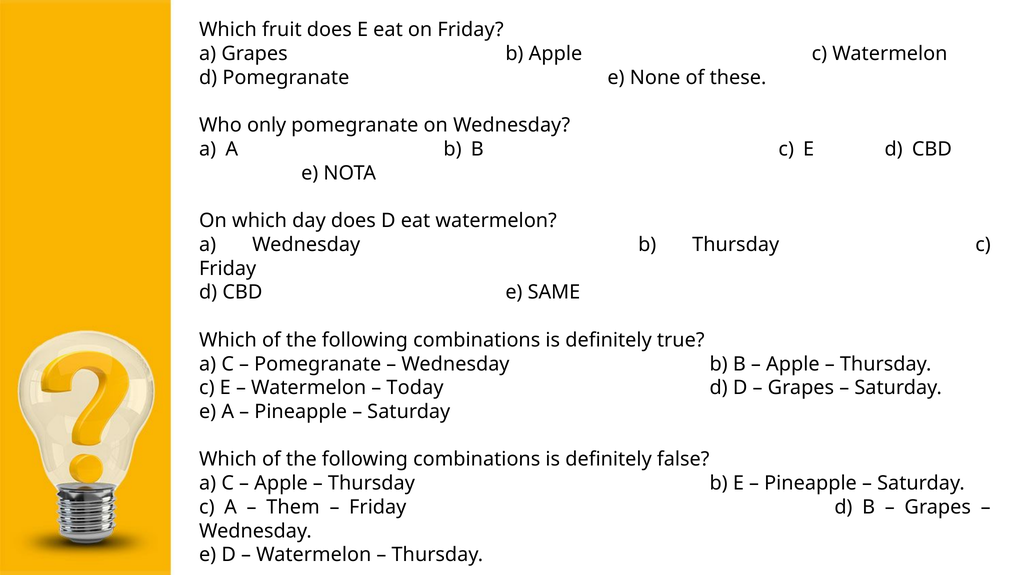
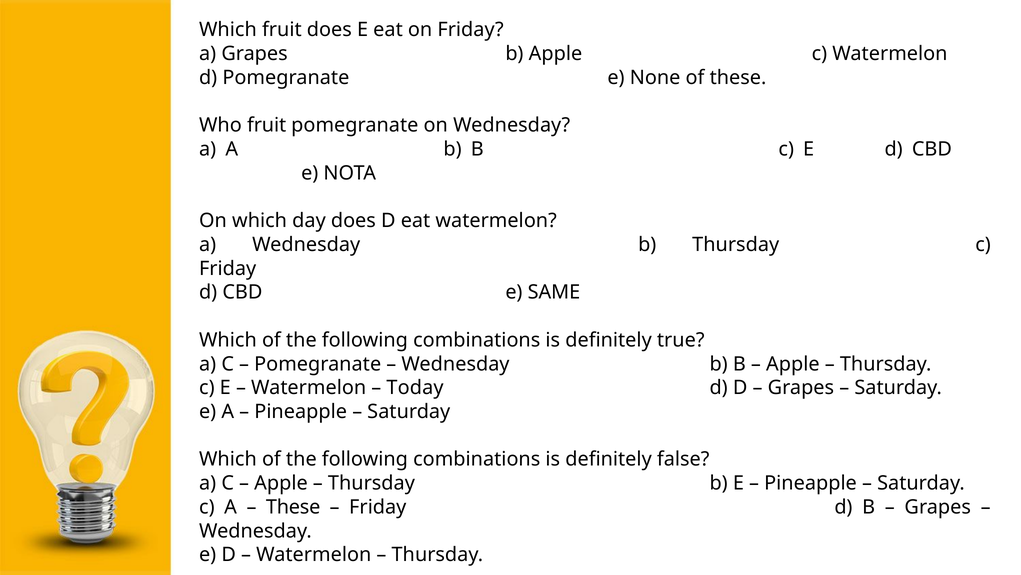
Who only: only -> fruit (267, 125)
Them: Them -> These (293, 507)
